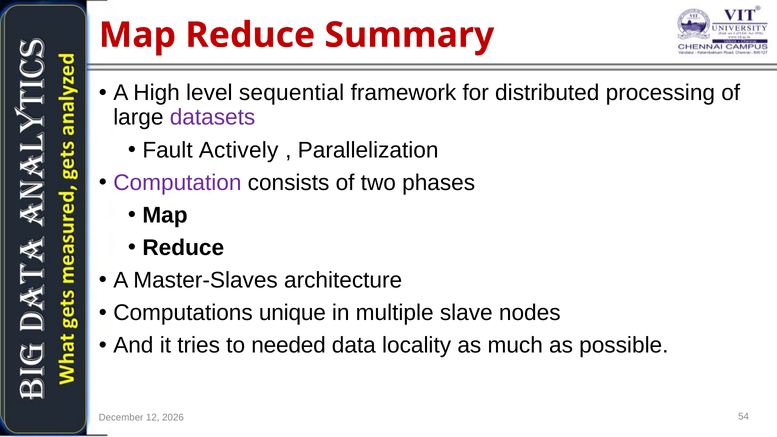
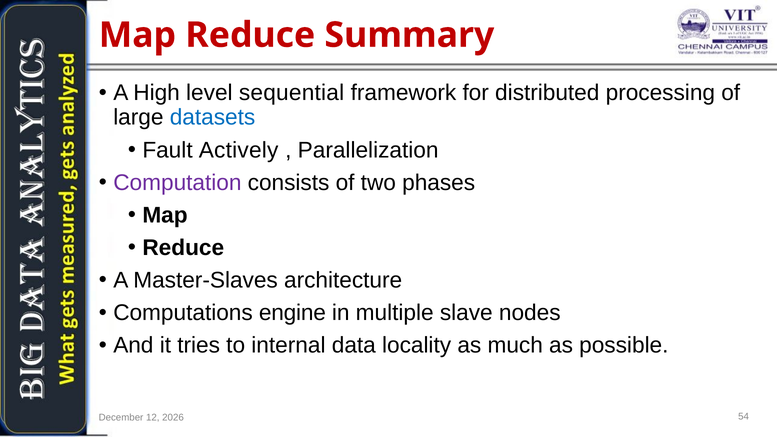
datasets colour: purple -> blue (213, 118)
unique: unique -> engine (292, 313)
needed: needed -> internal (288, 346)
